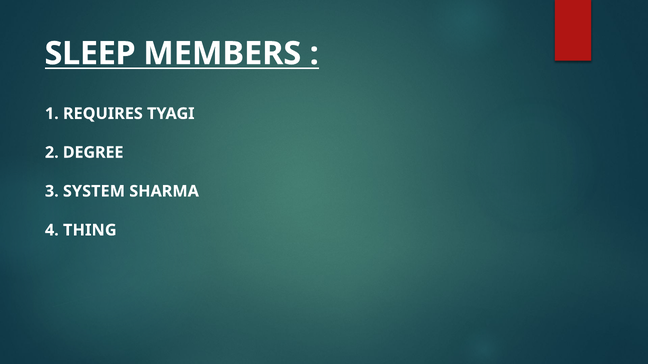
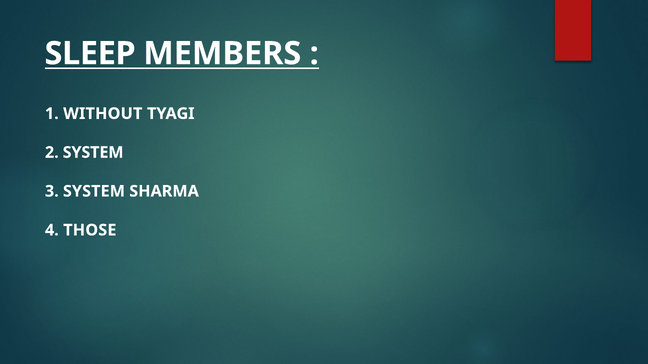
REQUIRES: REQUIRES -> WITHOUT (103, 114)
2 DEGREE: DEGREE -> SYSTEM (93, 153)
THING: THING -> THOSE (90, 230)
